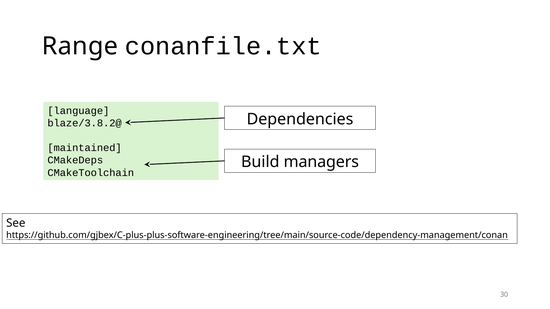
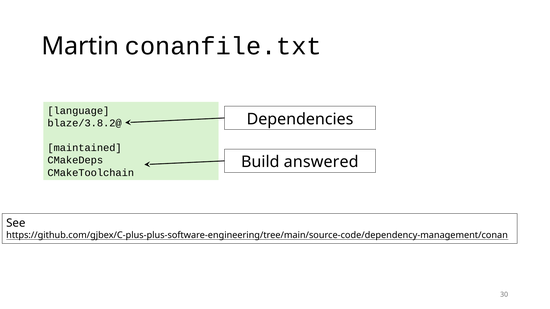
Range: Range -> Martin (80, 46)
managers: managers -> answered (321, 162)
